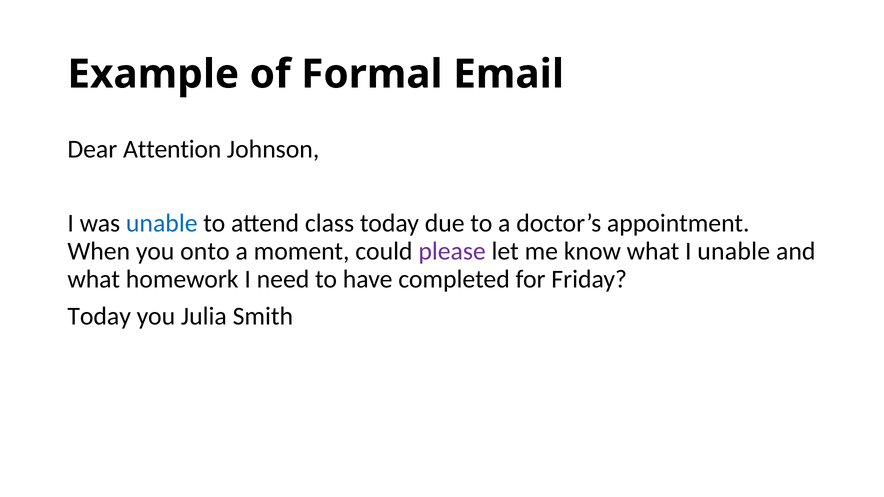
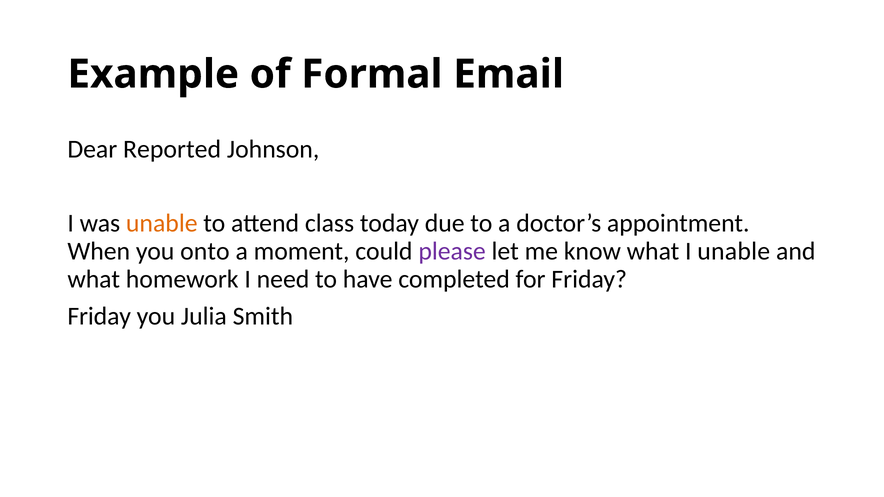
Attention: Attention -> Reported (172, 149)
unable colour: blue -> orange (162, 224)
Today: Today -> Friday (99, 316)
